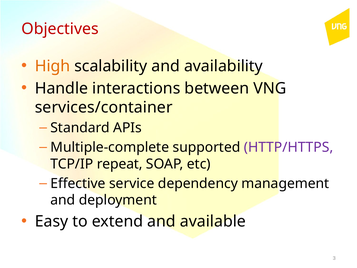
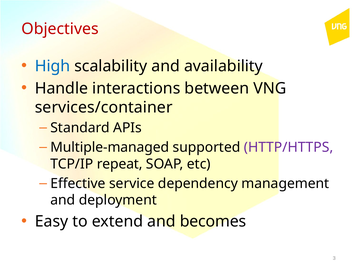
High colour: orange -> blue (53, 66)
Multiple-complete: Multiple-complete -> Multiple-managed (110, 147)
available: available -> becomes (213, 221)
